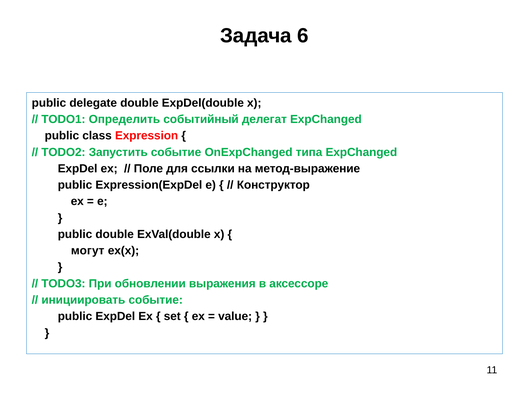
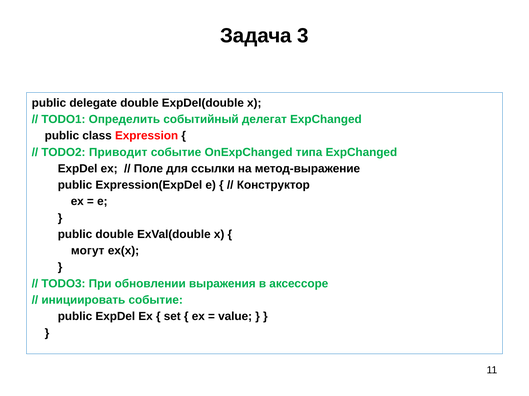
6: 6 -> 3 (303, 36)
Запустить: Запустить -> Приводит (118, 152)
